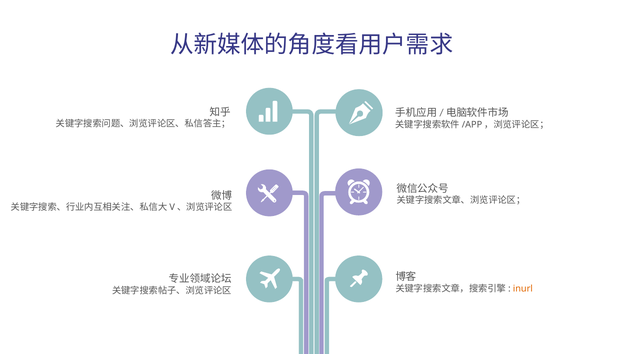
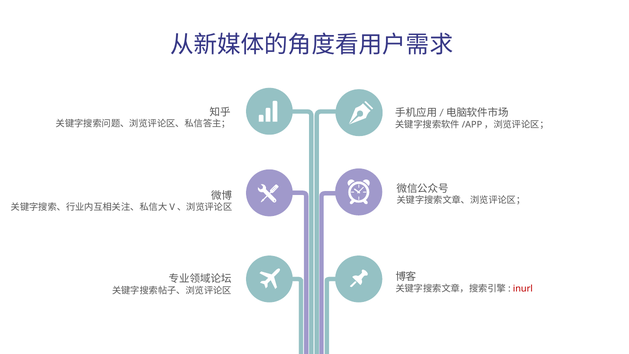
inurl colour: orange -> red (523, 288)
